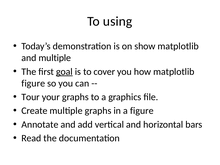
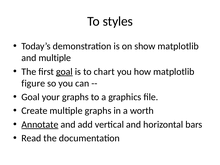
using: using -> styles (118, 21)
cover: cover -> chart (104, 72)
Tour: Tour -> Goal (31, 97)
a figure: figure -> worth (142, 111)
Annotate underline: none -> present (40, 124)
